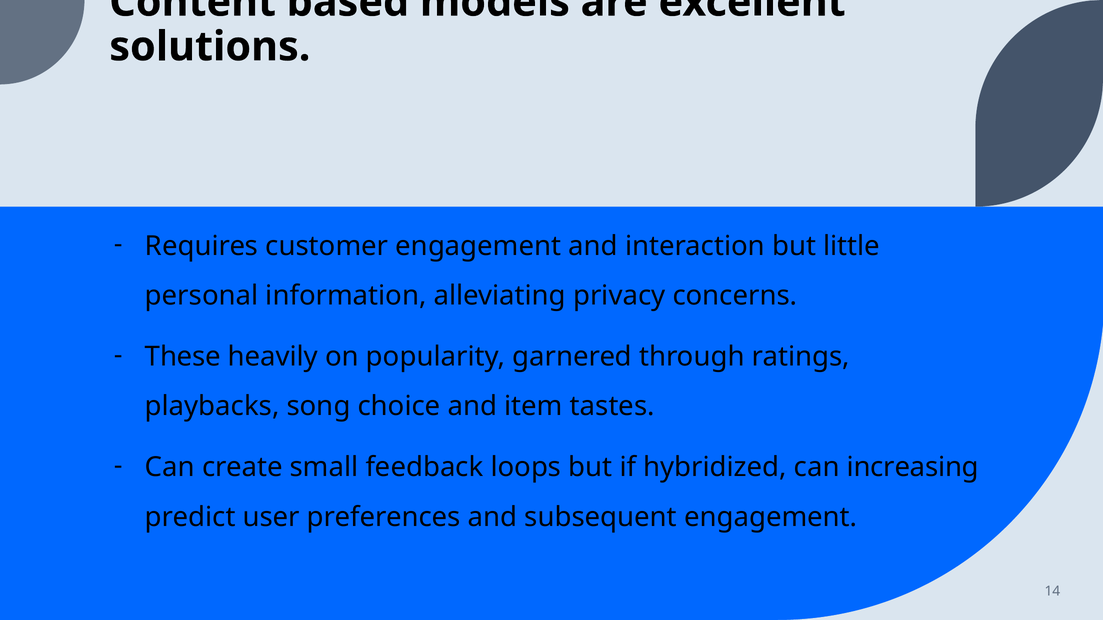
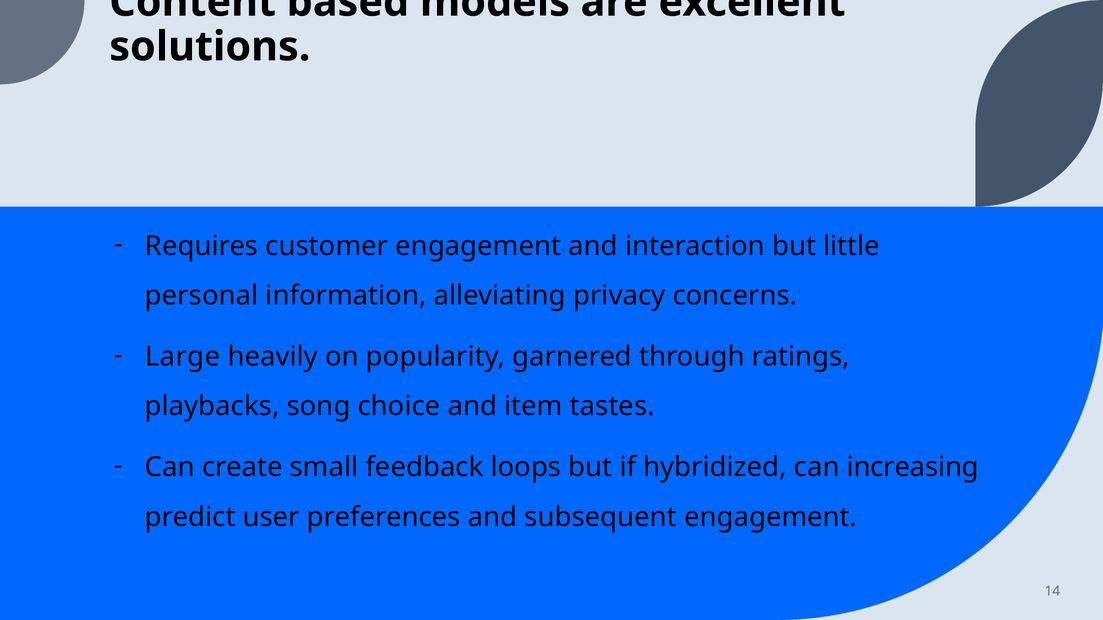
These: These -> Large (183, 357)
